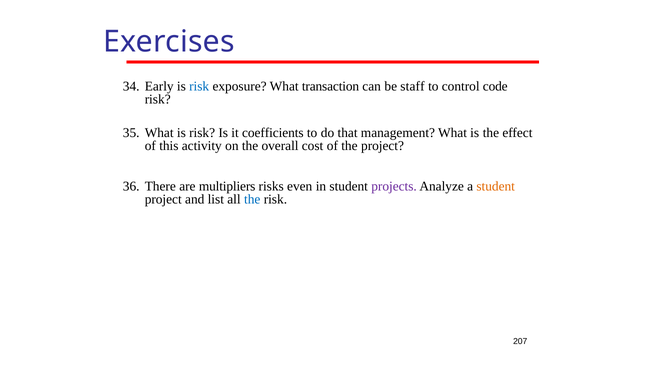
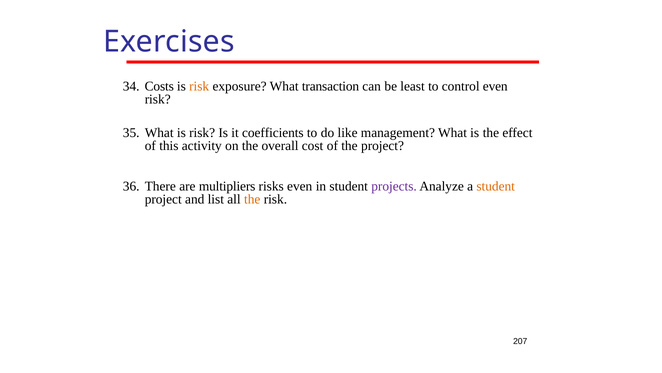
Early: Early -> Costs (159, 86)
risk colour: blue -> orange (199, 86)
staff: staff -> least (413, 86)
control code: code -> even (495, 86)
that: that -> like (348, 133)
the colour: blue -> orange (252, 199)
